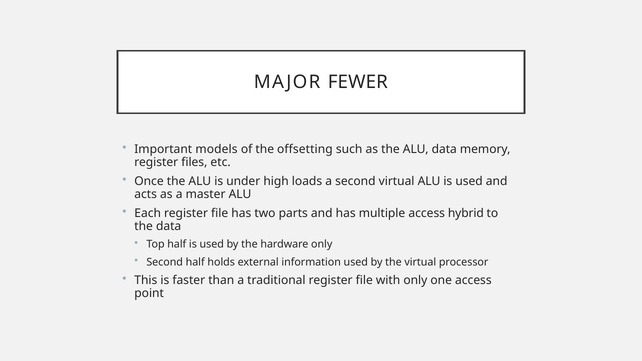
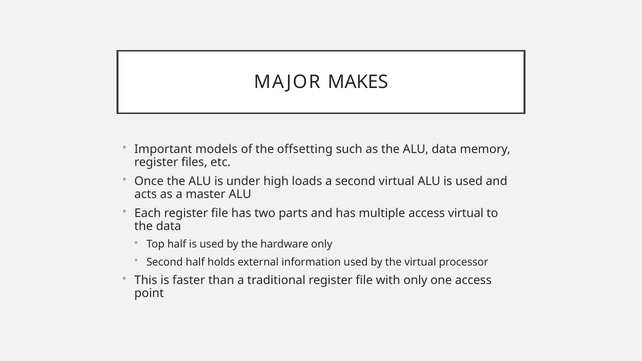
FEWER: FEWER -> MAKES (358, 82)
access hybrid: hybrid -> virtual (466, 213)
